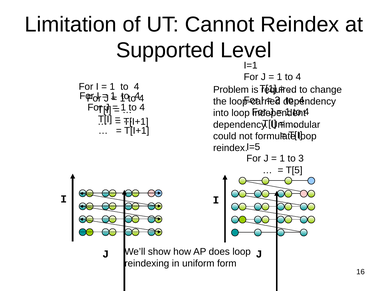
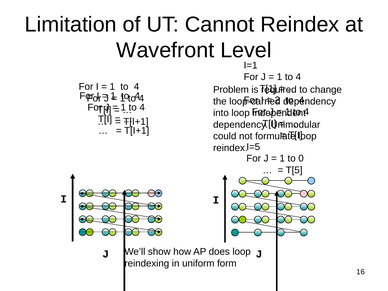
Supported: Supported -> Wavefront (165, 50)
3: 3 -> 0 (301, 158)
